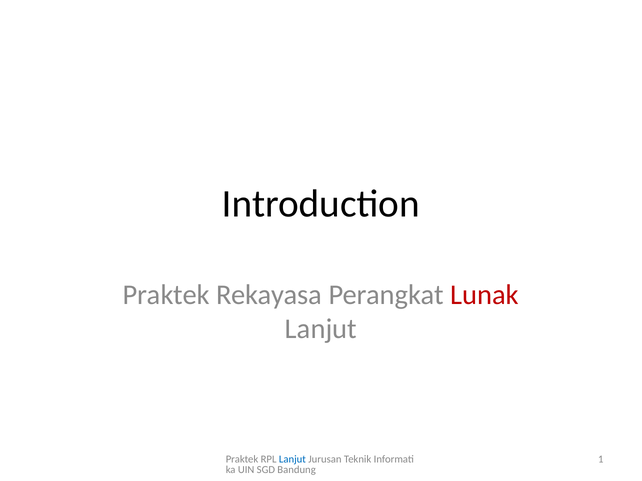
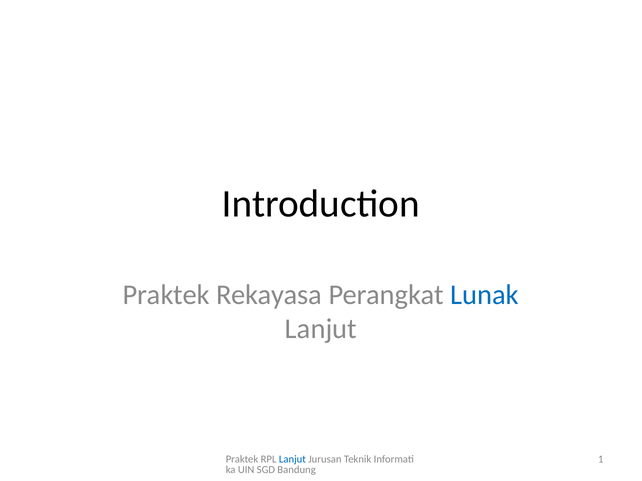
Lunak colour: red -> blue (485, 295)
